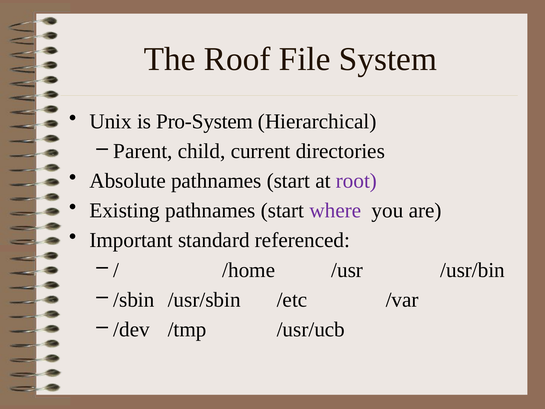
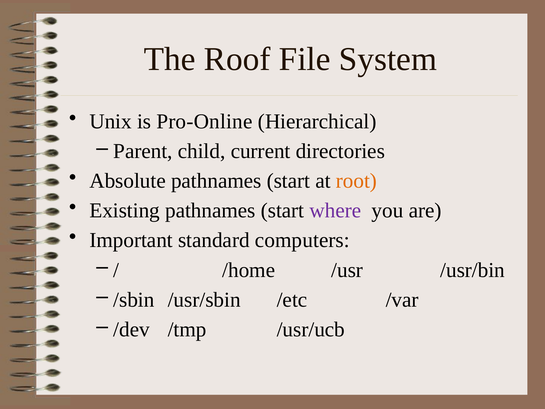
Pro-System: Pro-System -> Pro-Online (204, 121)
root colour: purple -> orange (356, 181)
referenced: referenced -> computers (302, 240)
